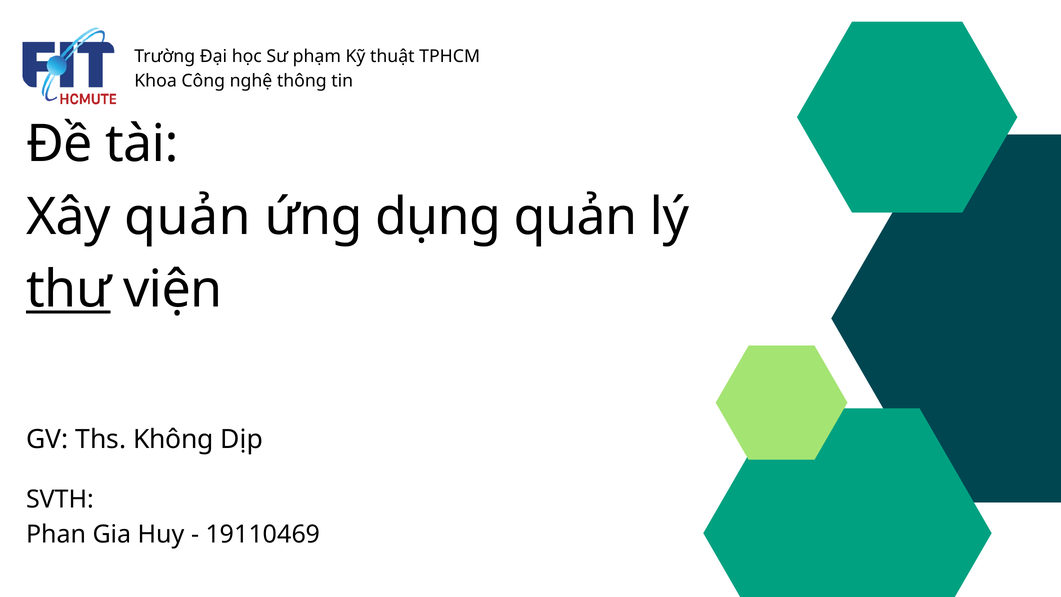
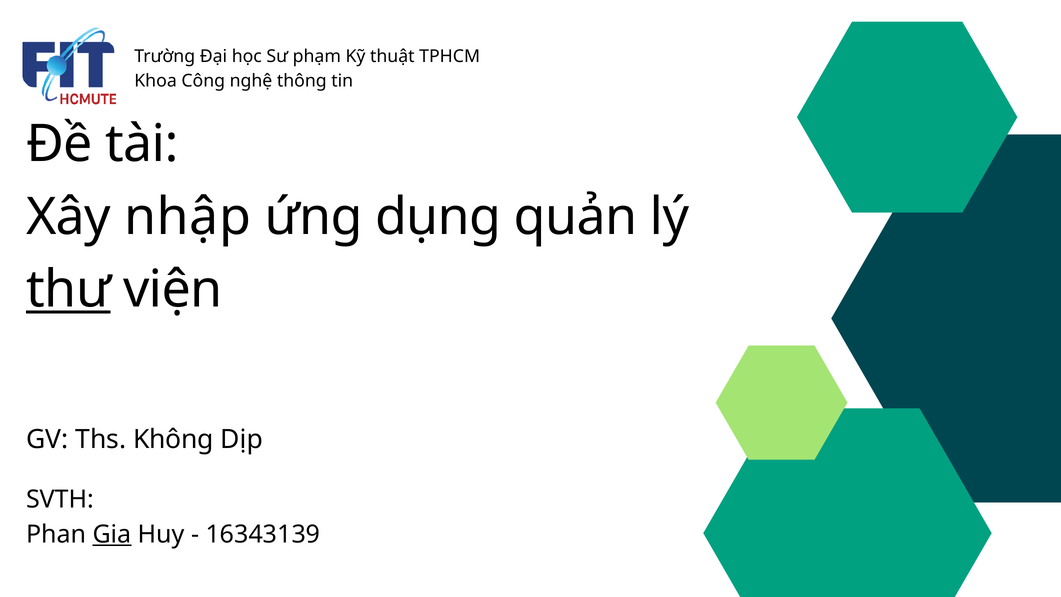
Xây quản: quản -> nhập (188, 217)
Gia underline: none -> present (112, 534)
19110469: 19110469 -> 16343139 (263, 534)
